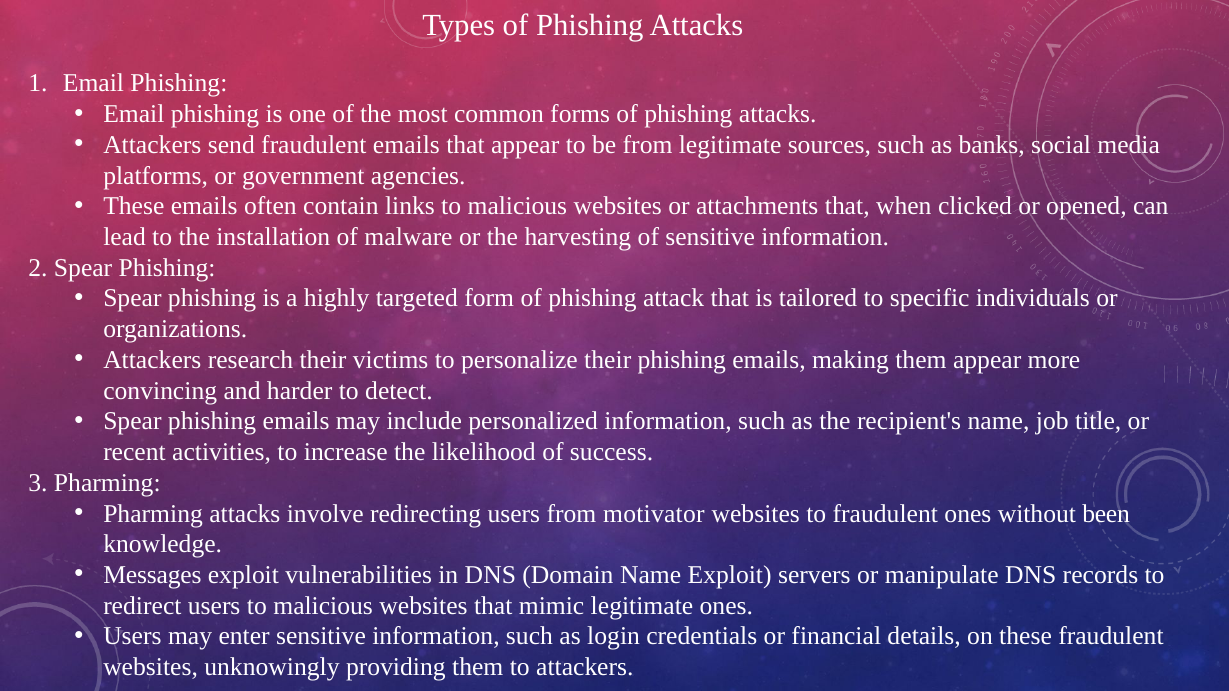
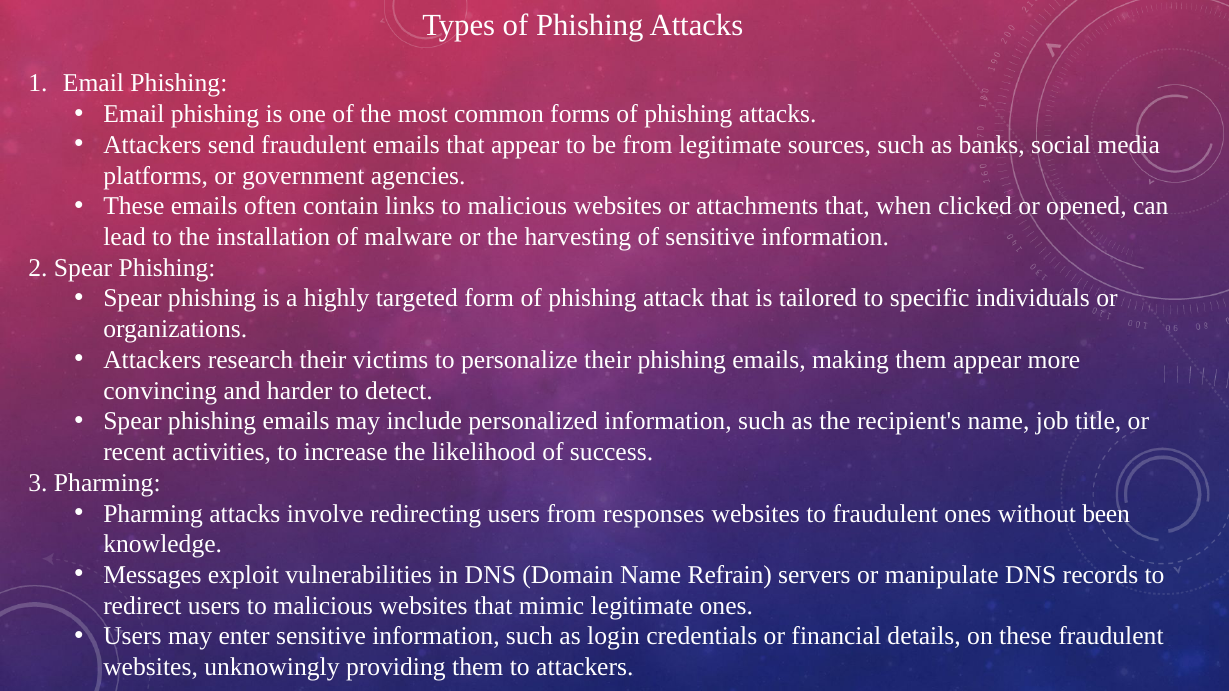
motivator: motivator -> responses (654, 514)
Name Exploit: Exploit -> Refrain (730, 575)
